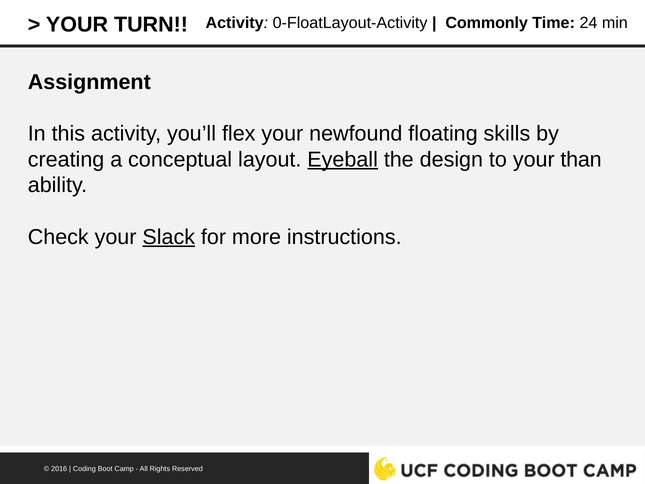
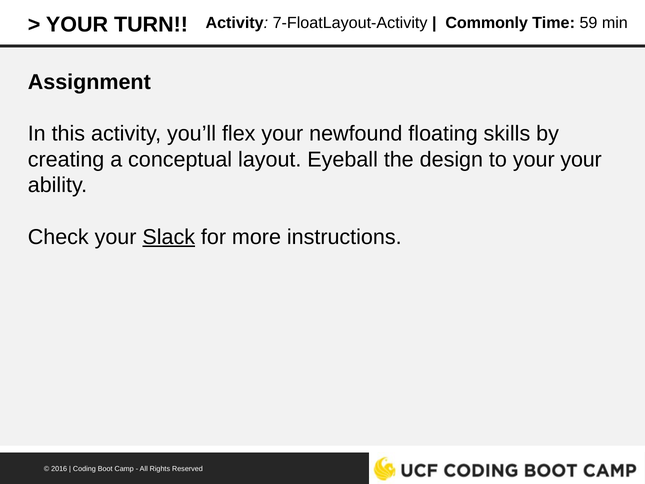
0-FloatLayout-Activity: 0-FloatLayout-Activity -> 7-FloatLayout-Activity (350, 23)
24: 24 -> 59 (588, 23)
Eyeball underline: present -> none (343, 159)
your than: than -> your (581, 159)
